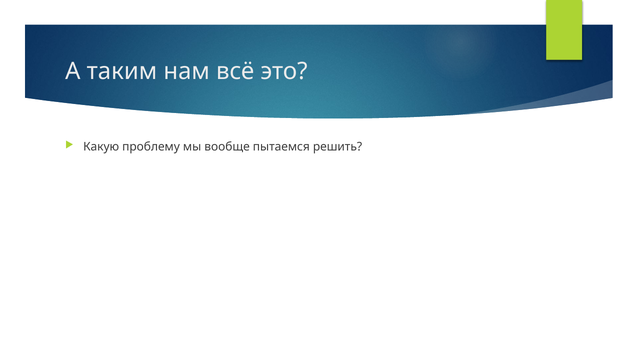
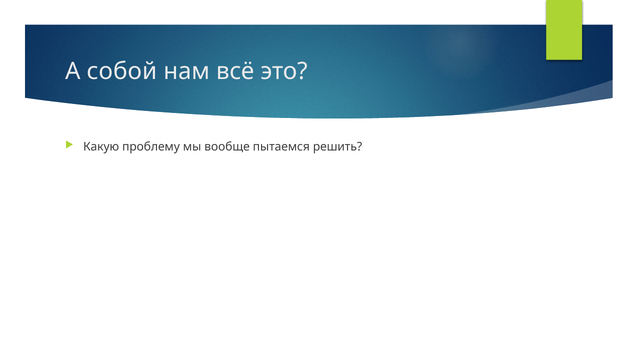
таким: таким -> собой (122, 71)
